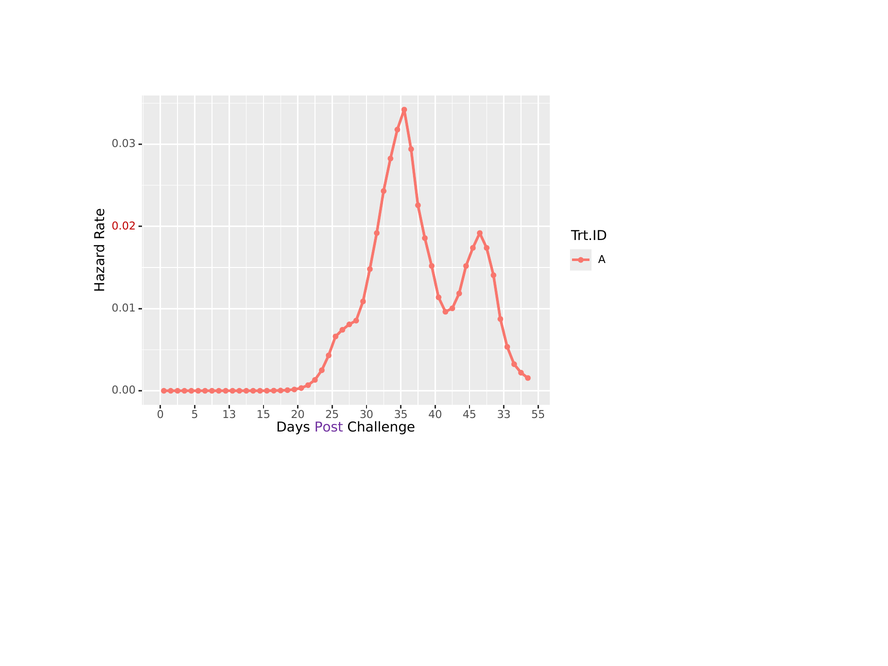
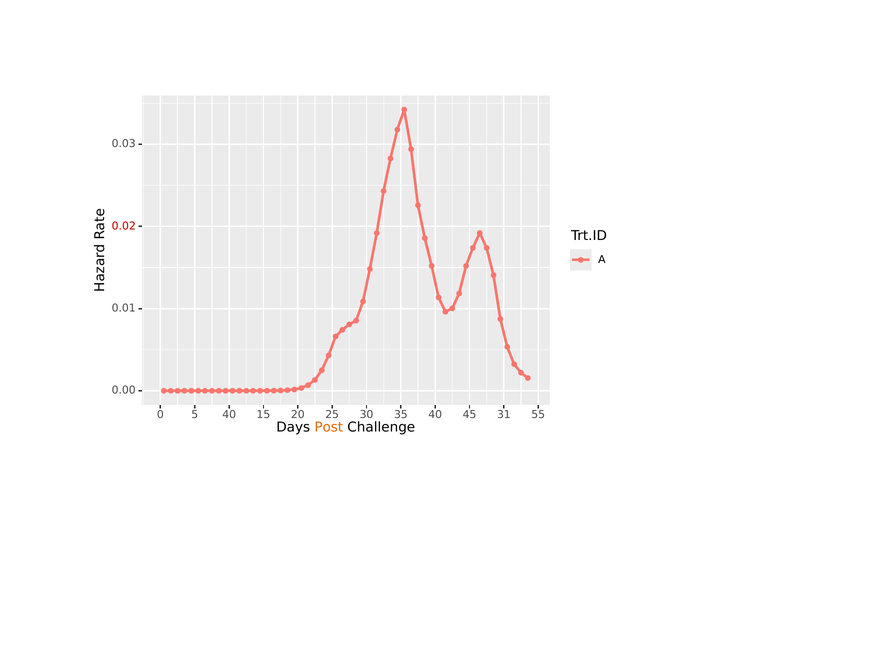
5 13: 13 -> 40 (229, 414)
33: 33 -> 31 (504, 414)
Post colour: purple -> orange (329, 427)
